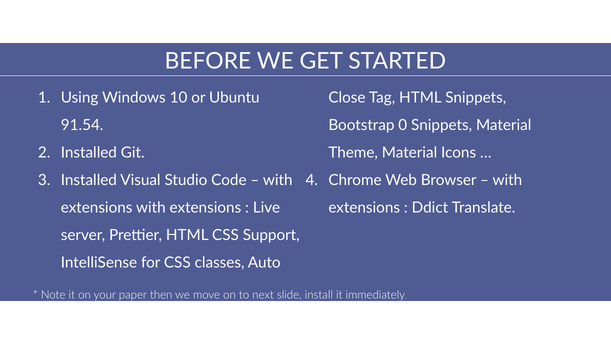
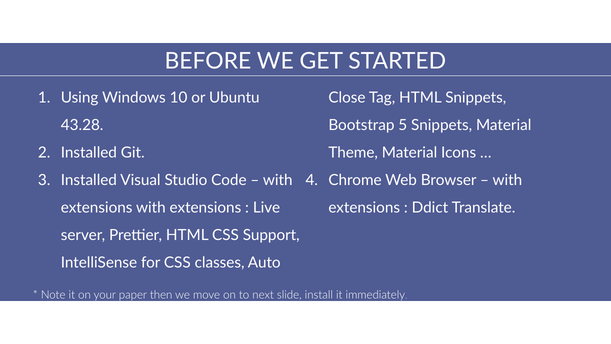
91.54: 91.54 -> 43.28 (82, 125)
0: 0 -> 5 (403, 125)
